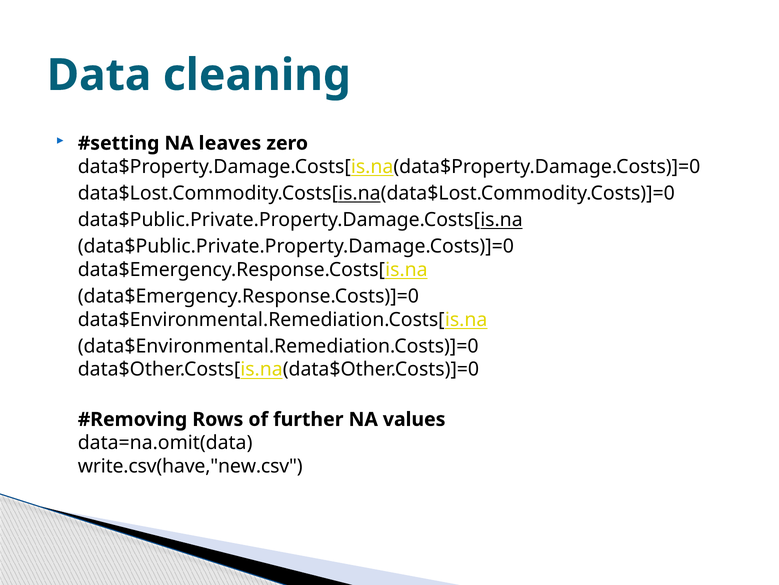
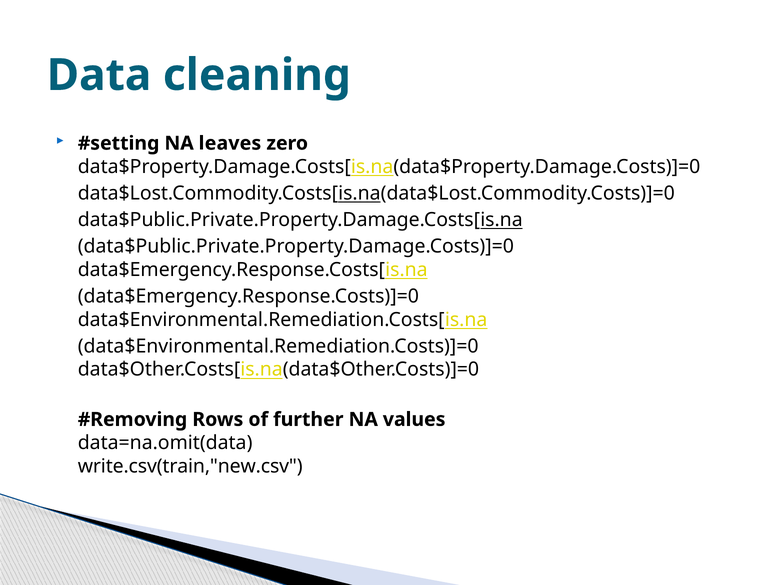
write.csv(have,"new.csv: write.csv(have,"new.csv -> write.csv(train,"new.csv (190, 466)
